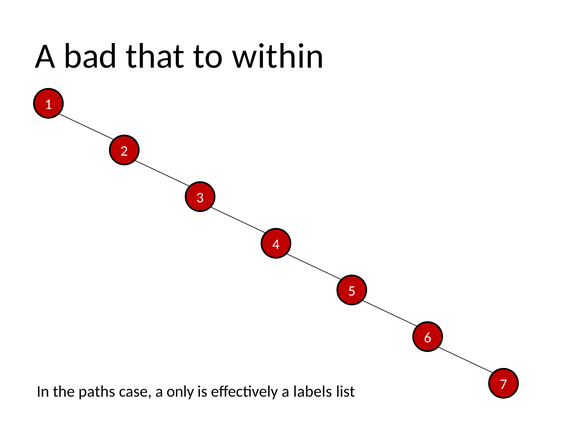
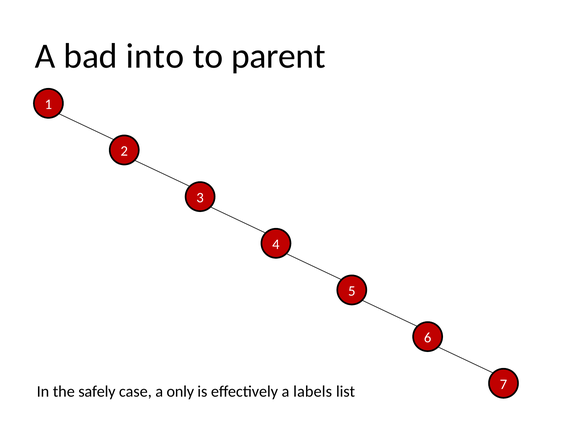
that: that -> into (155, 56)
within: within -> parent (278, 56)
paths: paths -> safely (97, 391)
